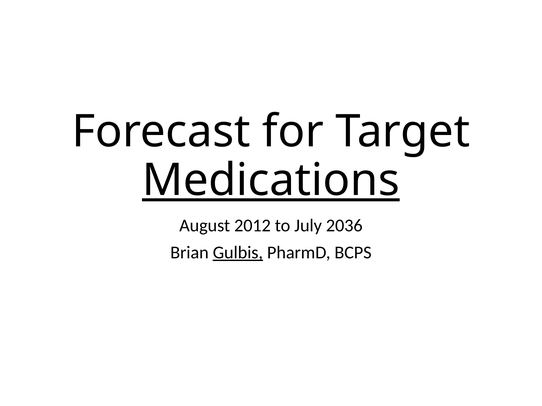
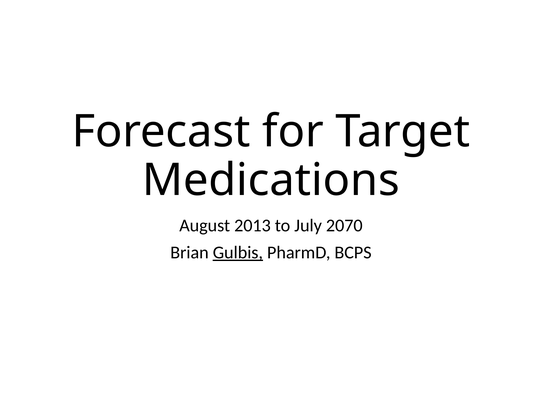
Medications underline: present -> none (271, 181)
2012: 2012 -> 2013 (252, 226)
2036: 2036 -> 2070 (344, 226)
